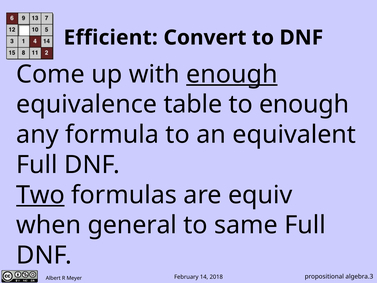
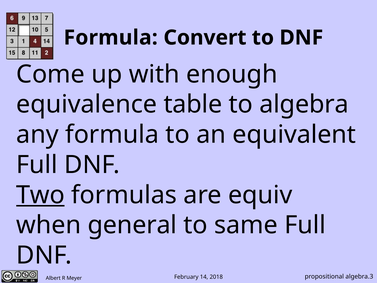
Efficient: Efficient -> Formula (111, 38)
enough underline: present -> none (232, 74)
to enough: enough -> algebra (304, 104)
